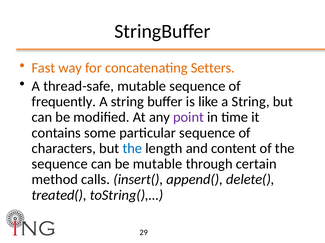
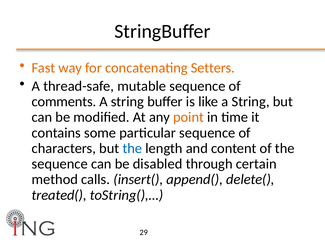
frequently: frequently -> comments (64, 102)
point colour: purple -> orange (188, 118)
be mutable: mutable -> disabled (158, 164)
